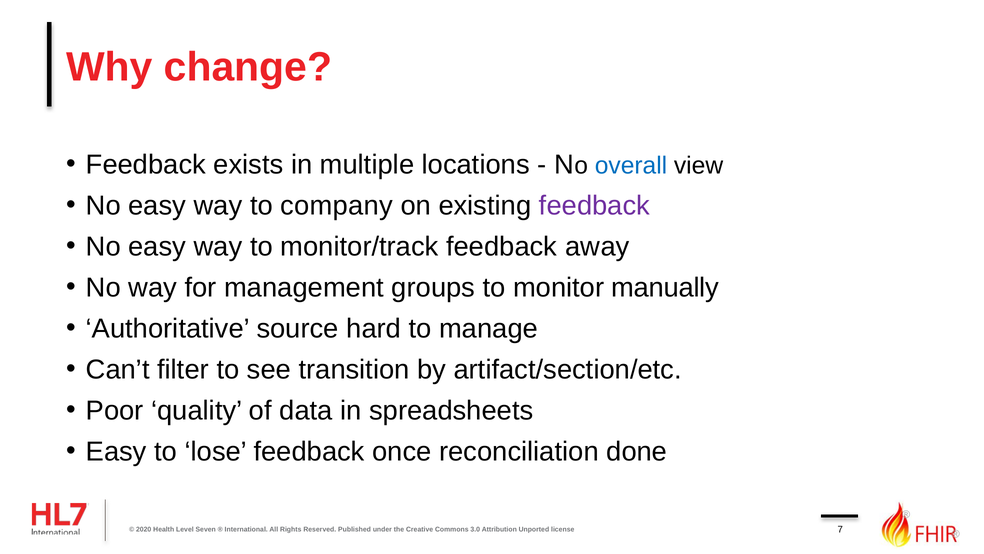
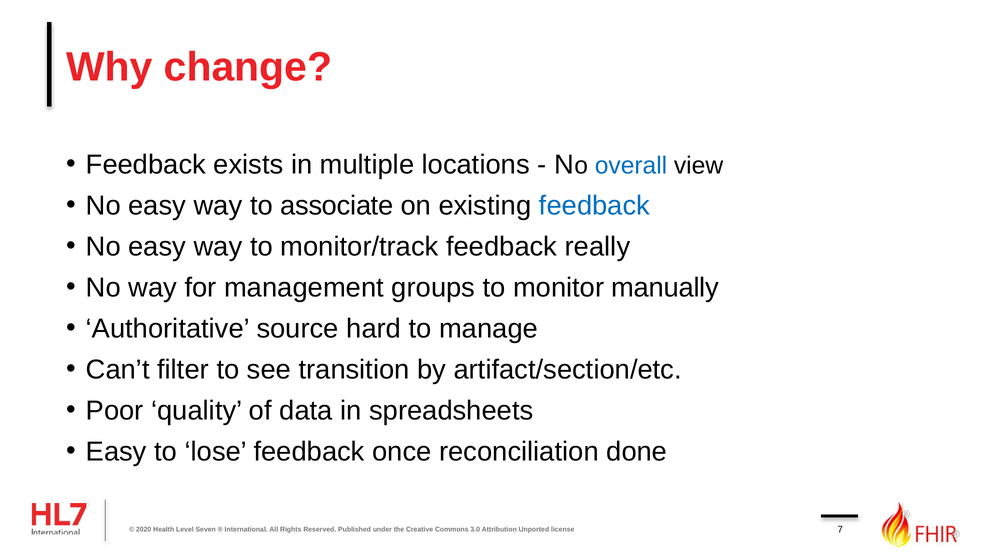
company: company -> associate (337, 205)
feedback colour: purple -> blue (594, 205)
away: away -> really (597, 246)
